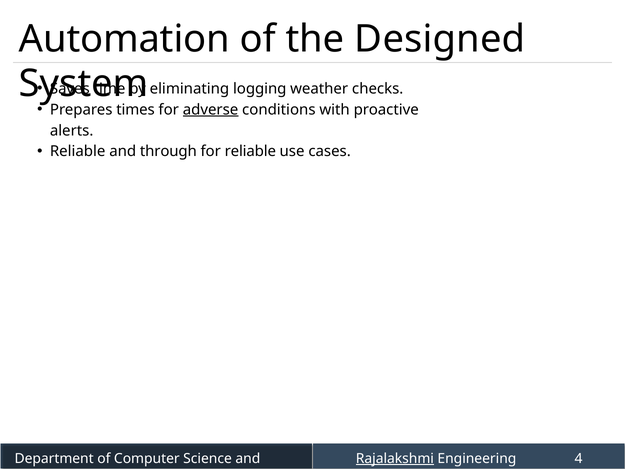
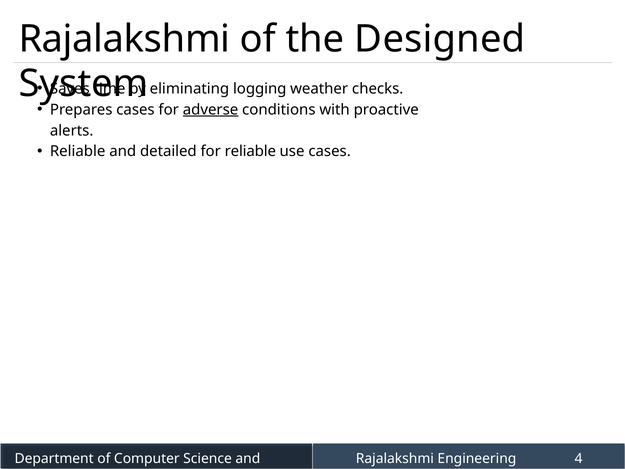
Automation: Automation -> Rajalakshmi (124, 39)
times: times -> cases (135, 110)
through: through -> detailed (168, 151)
Rajalakshmi underline: present -> none (395, 458)
